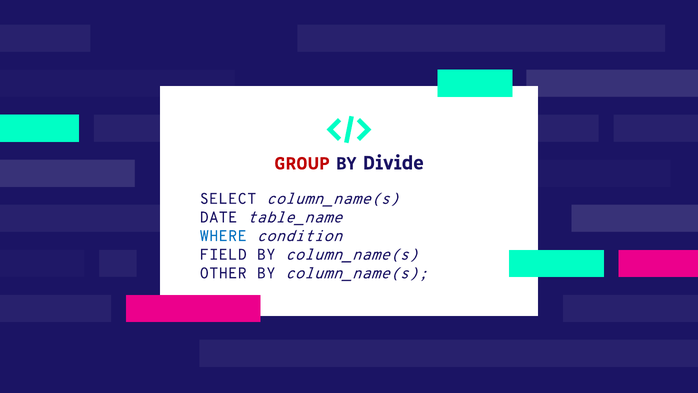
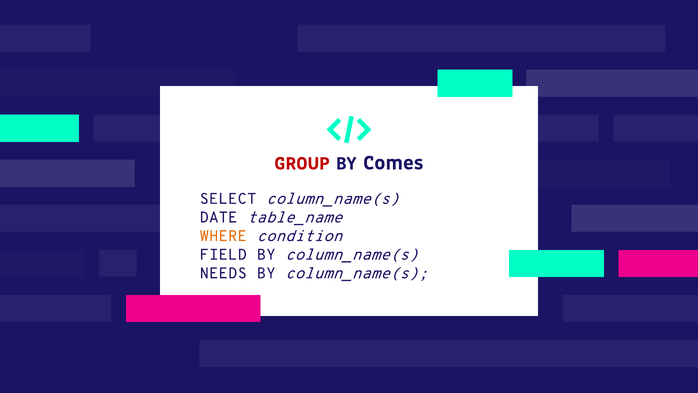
Divide: Divide -> Comes (393, 162)
WHERE colour: blue -> orange (223, 236)
OTHER: OTHER -> NEEDS (223, 273)
